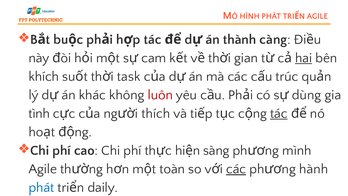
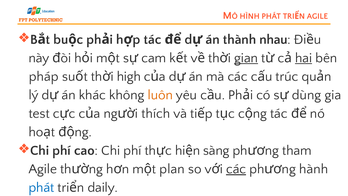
càng: càng -> nhau (273, 39)
gian underline: none -> present (246, 58)
khích: khích -> pháp (44, 76)
task: task -> high (129, 76)
luôn colour: red -> orange (160, 95)
tình: tình -> test (39, 113)
tác underline: present -> none (279, 113)
mình: mình -> tham (297, 150)
toàn: toàn -> plan (172, 169)
